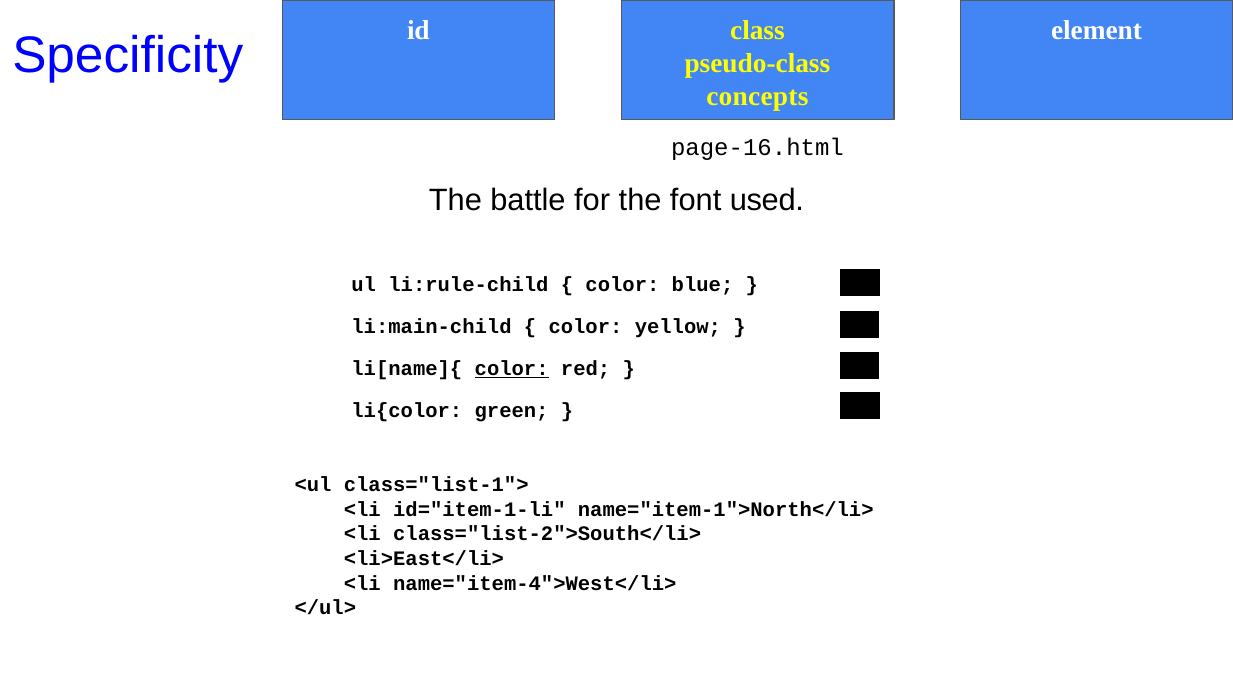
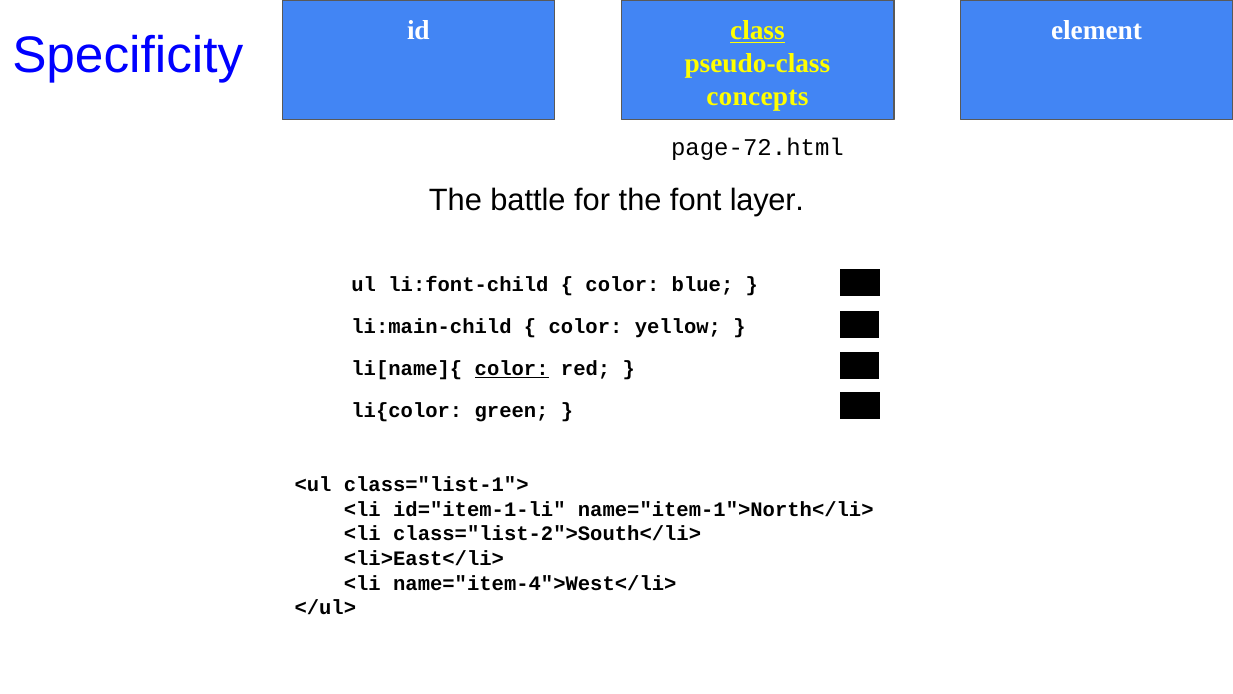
class underline: none -> present (757, 31)
page-16.html: page-16.html -> page-72.html (757, 148)
used: used -> layer (767, 201)
li:rule-child: li:rule-child -> li:font-child (468, 285)
